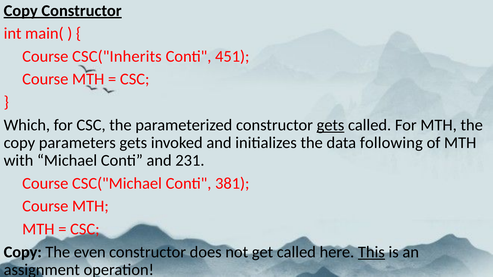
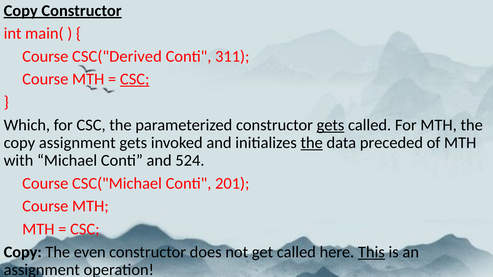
CSC("Inherits: CSC("Inherits -> CSC("Derived (117, 56)
451: 451 -> 311 (232, 56)
CSC underline: none -> present (135, 79)
copy parameters: parameters -> assignment (77, 143)
the underline: none -> present (312, 143)
following: following -> preceded (391, 143)
231: 231 -> 524 (190, 161)
381: 381 -> 201 (232, 184)
